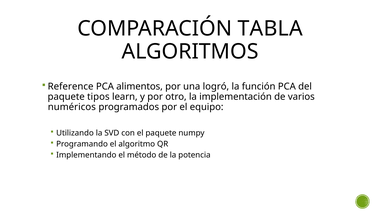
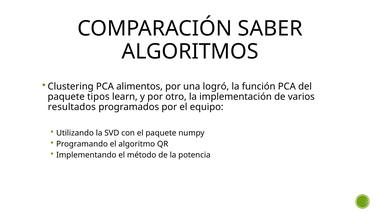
TABLA: TABLA -> SABER (270, 29)
Reference: Reference -> Clustering (71, 86)
numéricos: numéricos -> resultados (72, 107)
